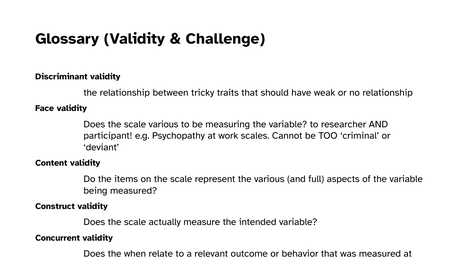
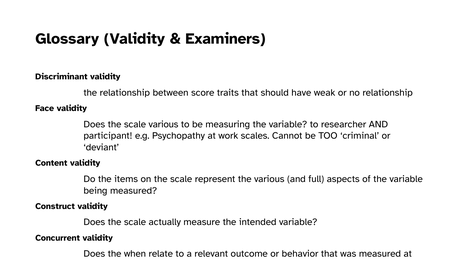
Challenge: Challenge -> Examiners (225, 39)
tricky: tricky -> score (203, 93)
